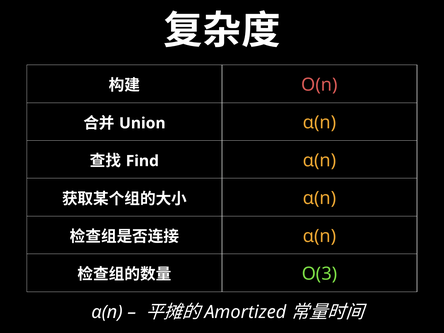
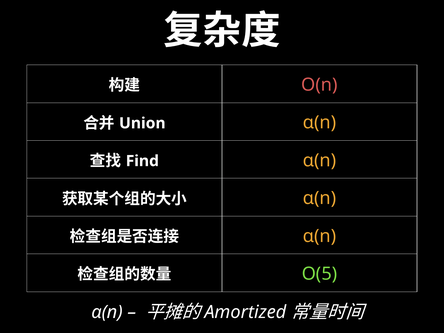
O(3: O(3 -> O(5 (320, 274)
